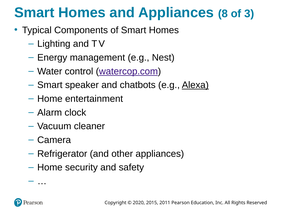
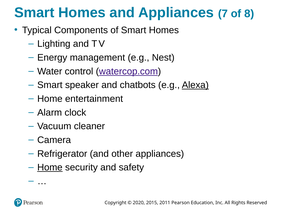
8: 8 -> 7 (223, 14)
3: 3 -> 8 (249, 14)
Home underline: none -> present (50, 167)
